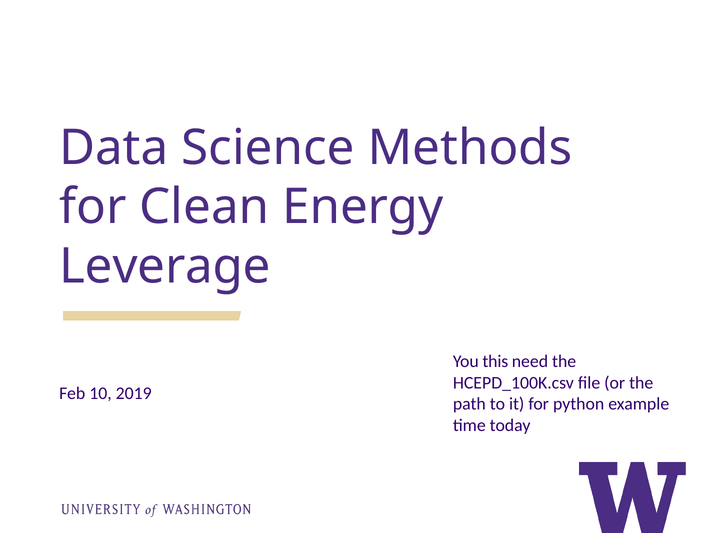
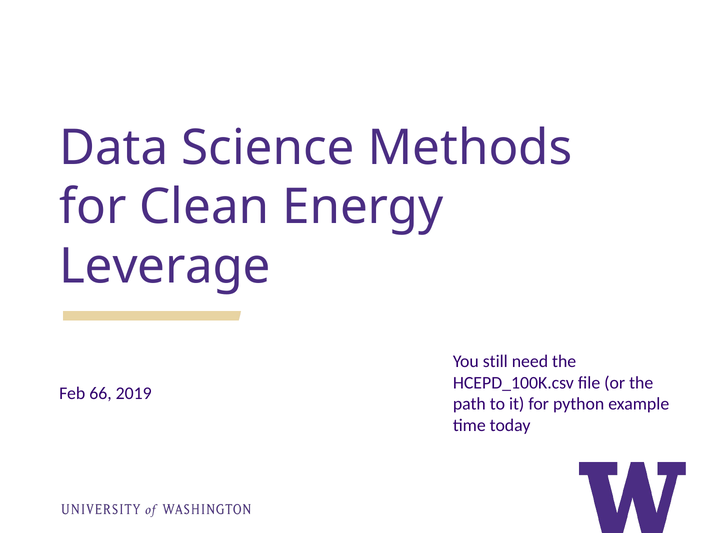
this: this -> still (495, 362)
10: 10 -> 66 (100, 393)
